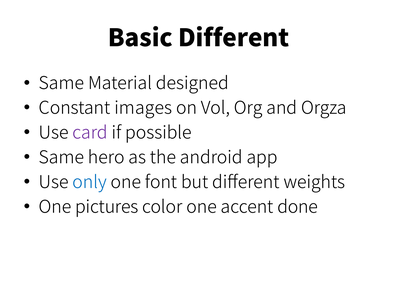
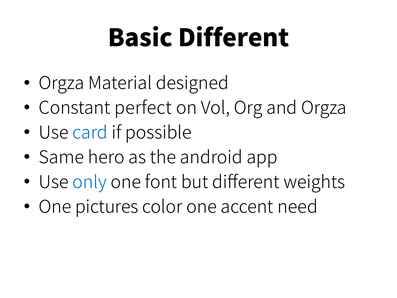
Same: Same -> Orgza (62, 83)
images: images -> perfect (143, 108)
card colour: purple -> blue (90, 133)
done: done -> need (298, 207)
